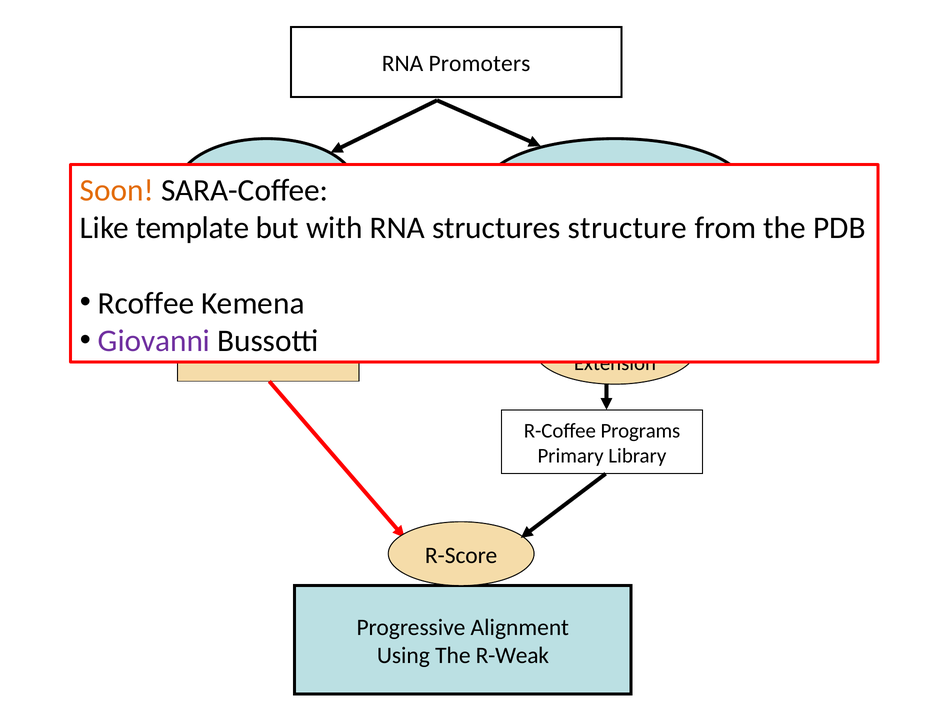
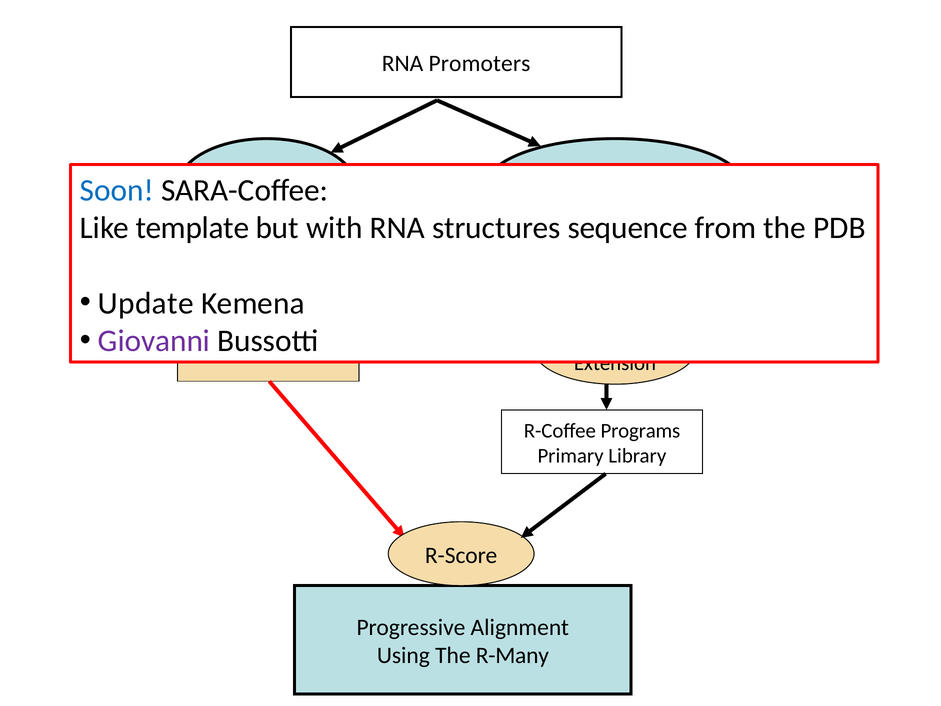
Soon colour: orange -> blue (117, 190)
structure: structure -> sequence (628, 228)
Rcoffee: Rcoffee -> Update (146, 303)
R-Weak: R-Weak -> R-Many (512, 655)
